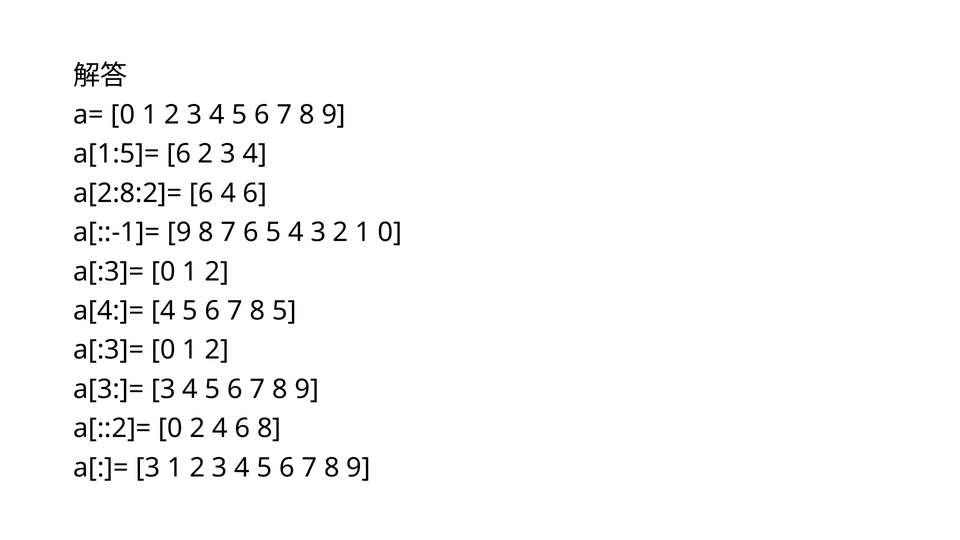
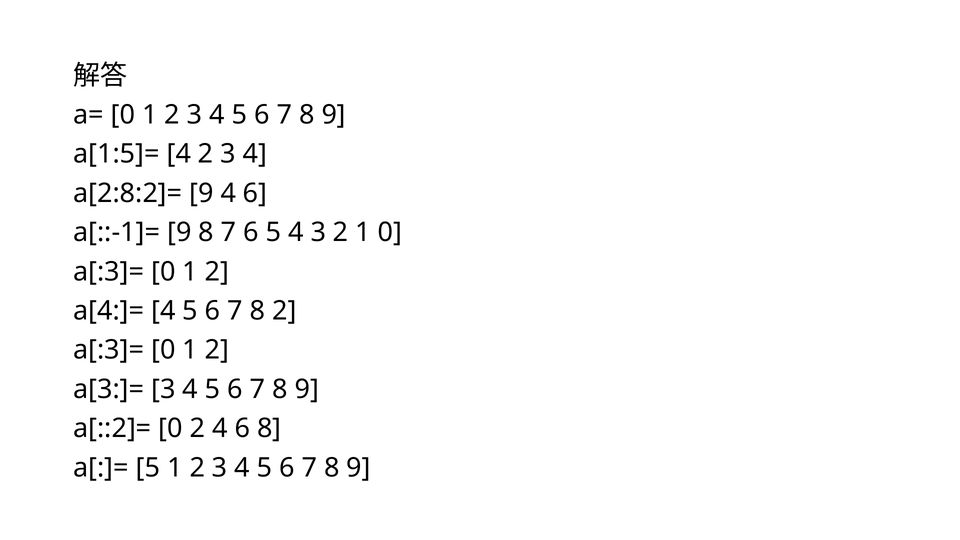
a[1:5]= 6: 6 -> 4 (179, 154)
a[2:8:2]= 6: 6 -> 9 (201, 193)
8 5: 5 -> 2 (284, 311)
a[:]= 3: 3 -> 5 (148, 468)
